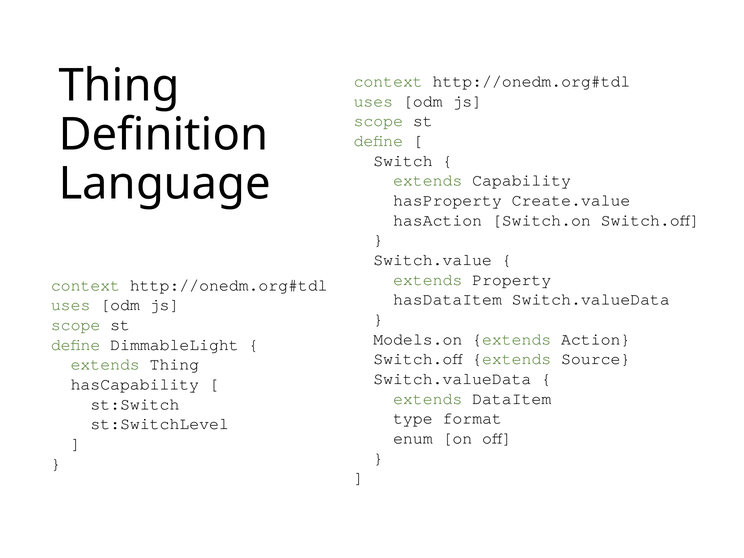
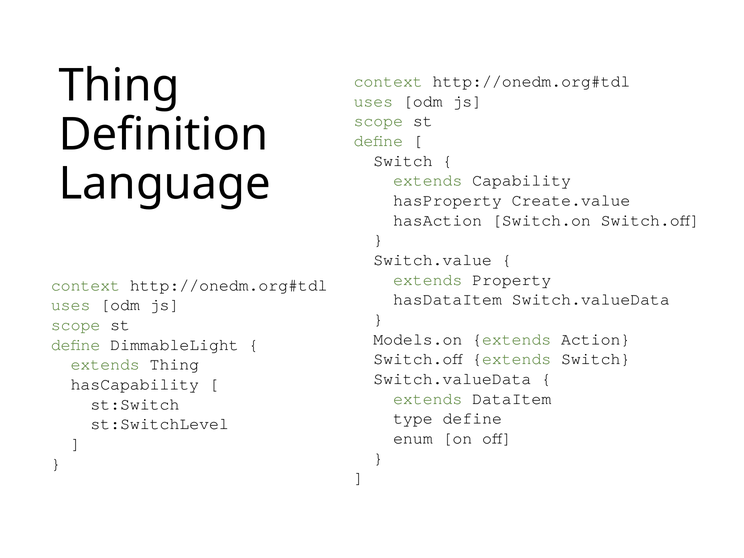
extends Source: Source -> Switch (596, 359)
type format: format -> define (472, 418)
